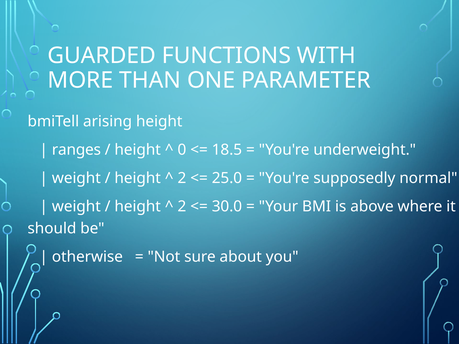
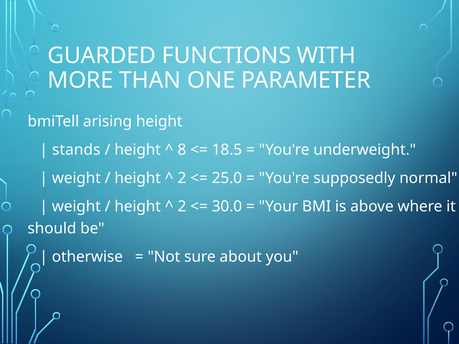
ranges: ranges -> stands (76, 150)
0: 0 -> 8 (182, 150)
